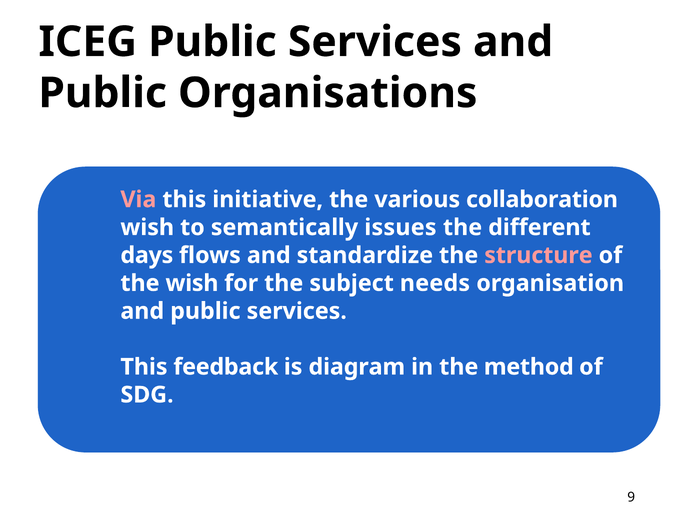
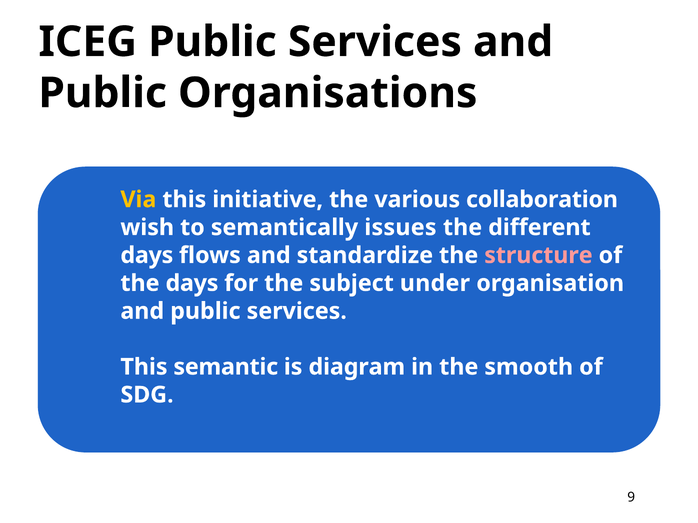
Via colour: pink -> yellow (138, 200)
the wish: wish -> days (192, 284)
needs: needs -> under (435, 284)
feedback: feedback -> semantic (226, 367)
method: method -> smooth (529, 367)
